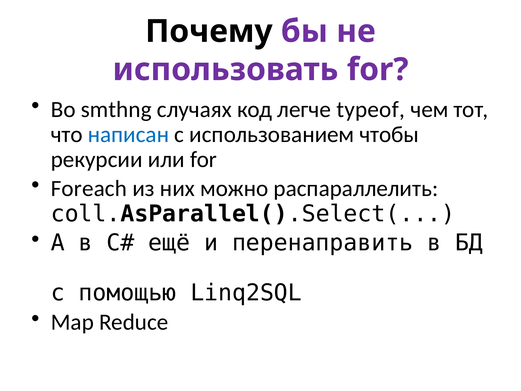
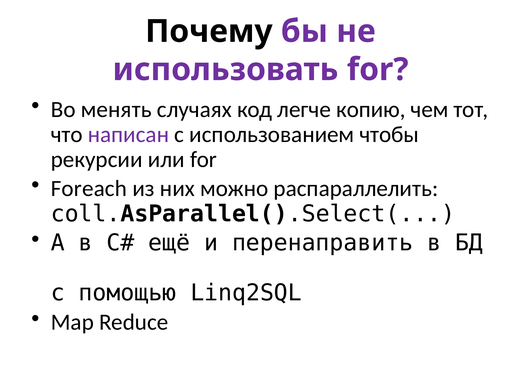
smthng: smthng -> менять (116, 109)
typeof: typeof -> копию (371, 109)
написан colour: blue -> purple (128, 134)
